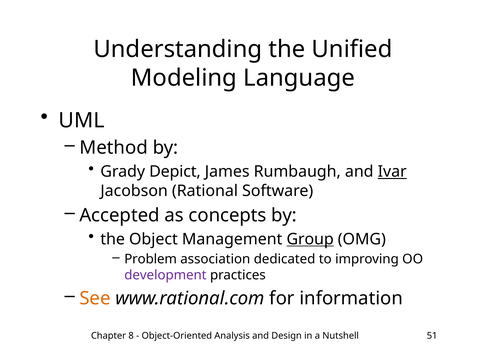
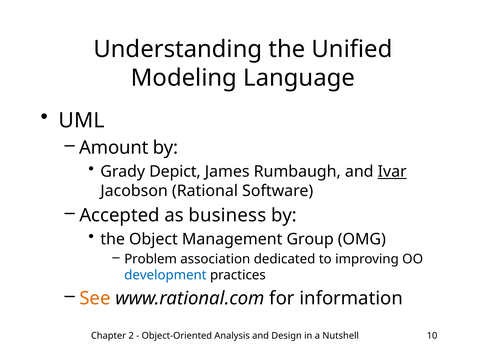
Method: Method -> Amount (114, 148)
concepts: concepts -> business (227, 215)
Group underline: present -> none (310, 239)
development colour: purple -> blue (165, 275)
8: 8 -> 2 (131, 335)
51: 51 -> 10 (432, 335)
